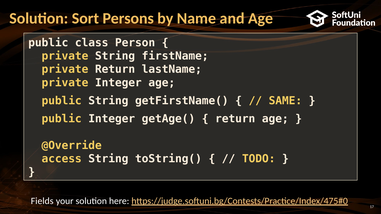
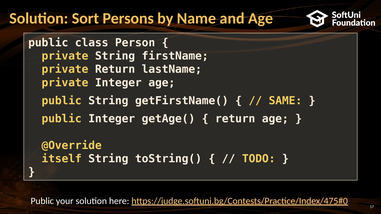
access: access -> itself (62, 159)
Fields: Fields -> Public (42, 201)
